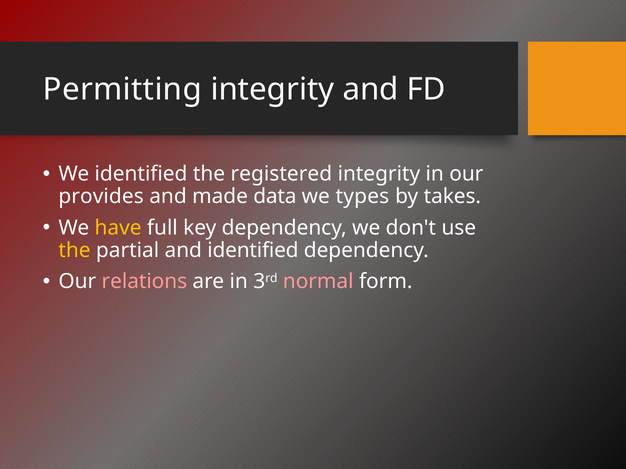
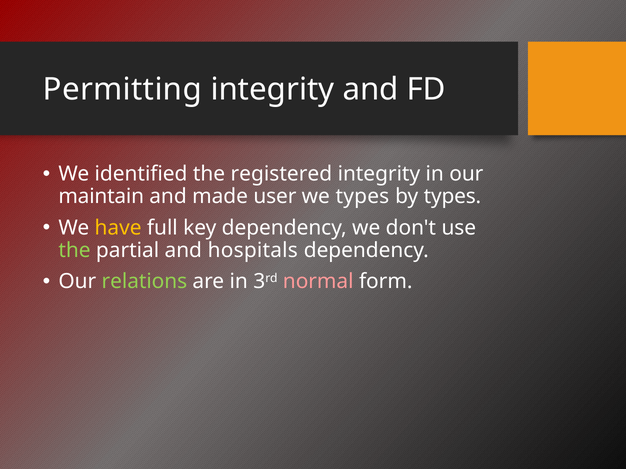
provides: provides -> maintain (101, 197)
data: data -> user (275, 197)
by takes: takes -> types (452, 197)
the colour: yellow -> light green (75, 251)
and identified: identified -> hospitals (253, 251)
relations colour: pink -> light green (144, 282)
